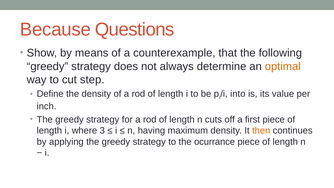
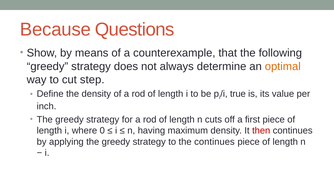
into: into -> true (238, 94)
3: 3 -> 0 (102, 131)
then colour: orange -> red (261, 131)
the ocurrance: ocurrance -> continues (214, 142)
